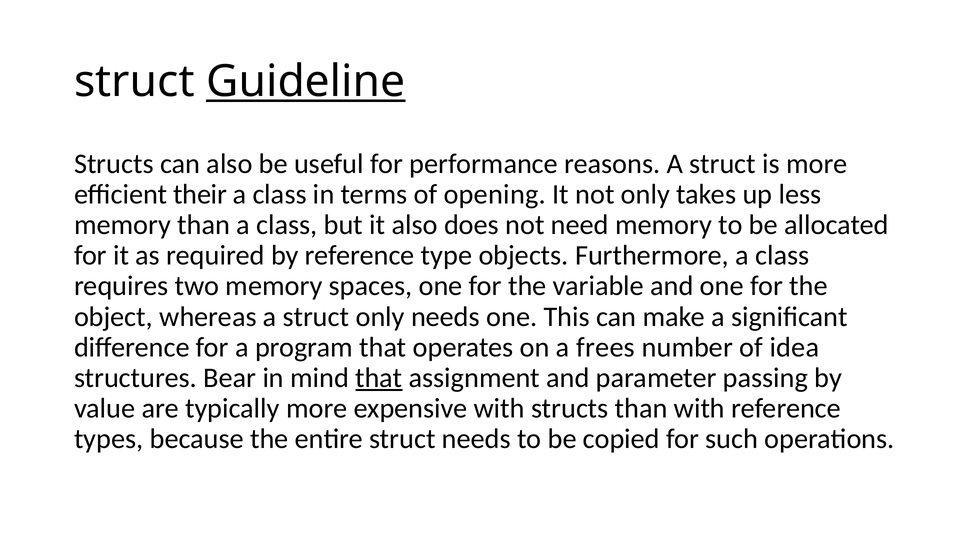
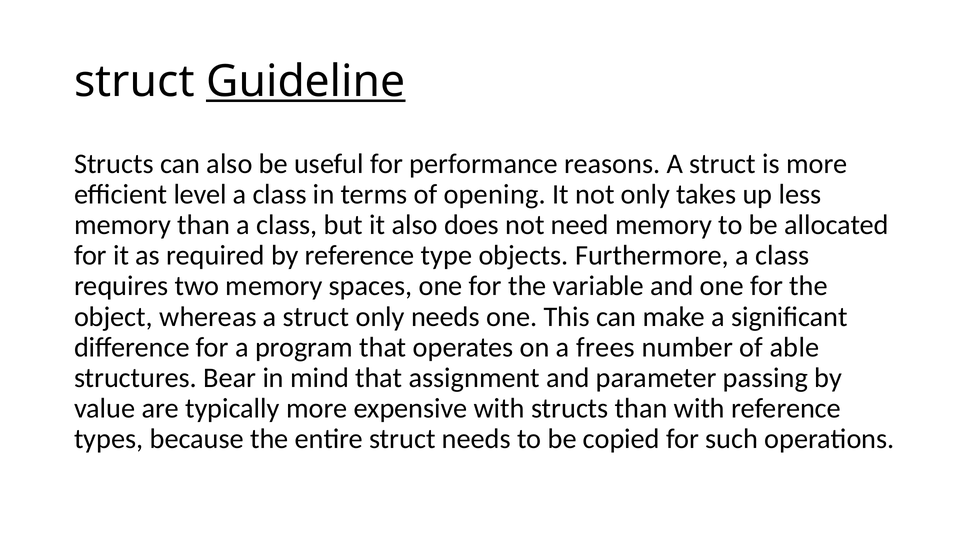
their: their -> level (200, 195)
idea: idea -> able (795, 347)
that underline: present -> none (379, 378)
